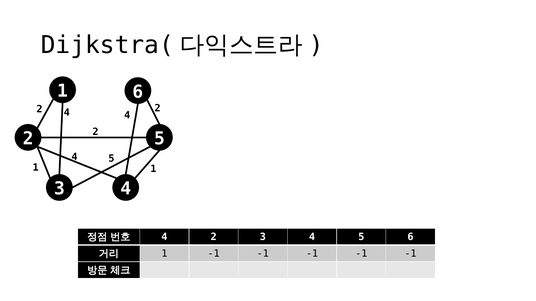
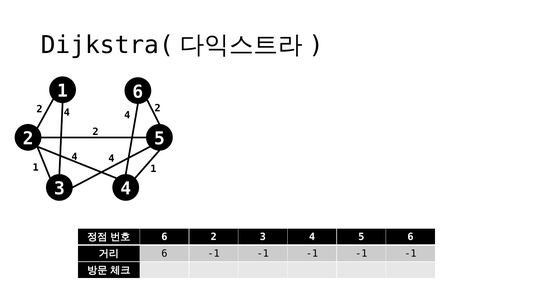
5: 5 -> 4 (111, 159)
4: 4 -> 6 (164, 237)
1: 1 -> 6 (164, 254)
